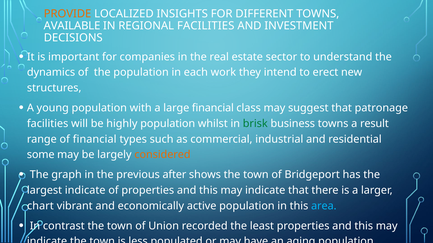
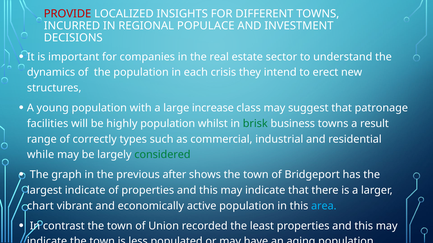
PROVIDE colour: orange -> red (68, 14)
AVAILABLE: AVAILABLE -> INCURRED (72, 26)
REGIONAL FACILITIES: FACILITIES -> POPULACE (206, 26)
work: work -> crisis (223, 73)
large financial: financial -> increase (213, 108)
of financial: financial -> correctly (95, 139)
some: some -> while (41, 155)
considered colour: orange -> green (162, 155)
